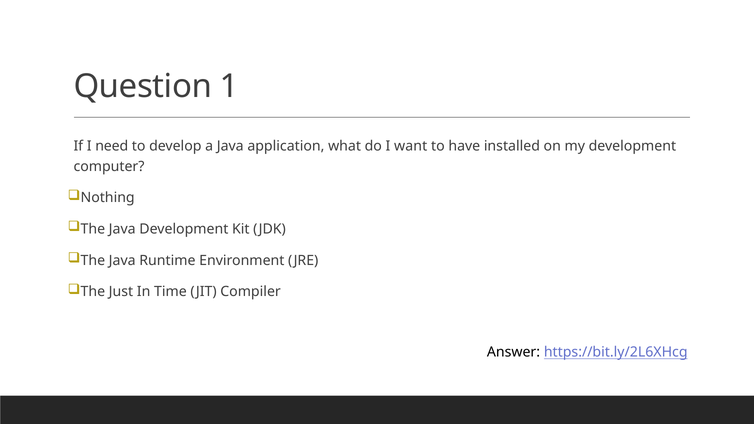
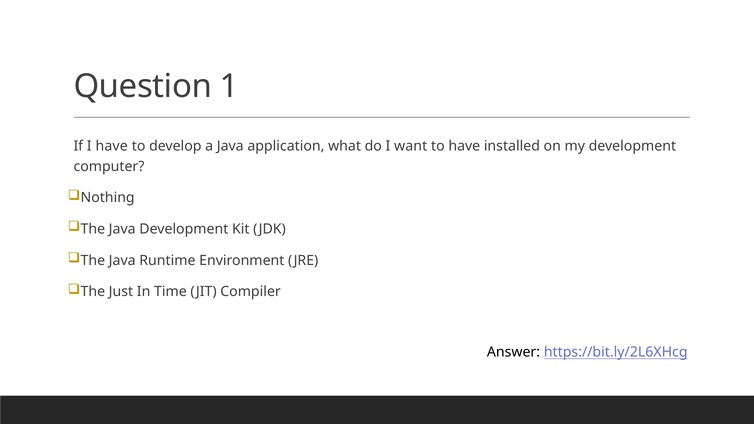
I need: need -> have (112, 146)
